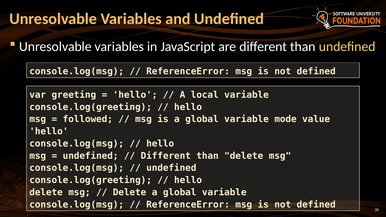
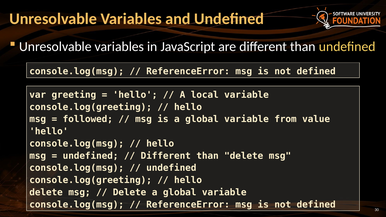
mode: mode -> from (285, 119)
